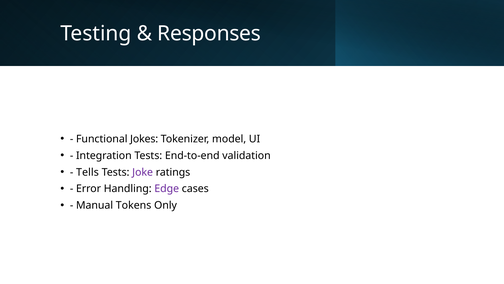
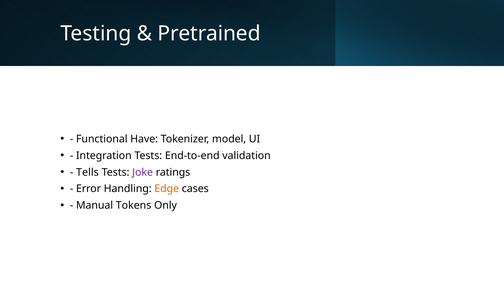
Responses: Responses -> Pretrained (209, 33)
Jokes: Jokes -> Have (144, 139)
Edge colour: purple -> orange (167, 189)
